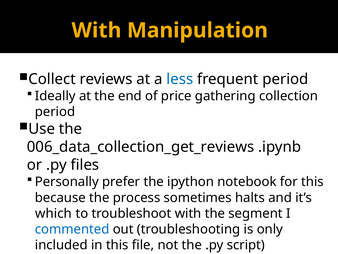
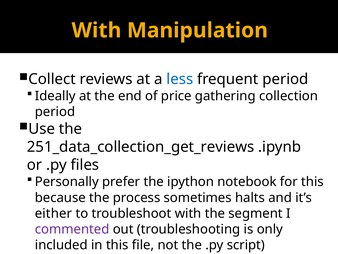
006_data_collection_get_reviews: 006_data_collection_get_reviews -> 251_data_collection_get_reviews (141, 147)
which: which -> either (53, 213)
commented colour: blue -> purple (72, 229)
